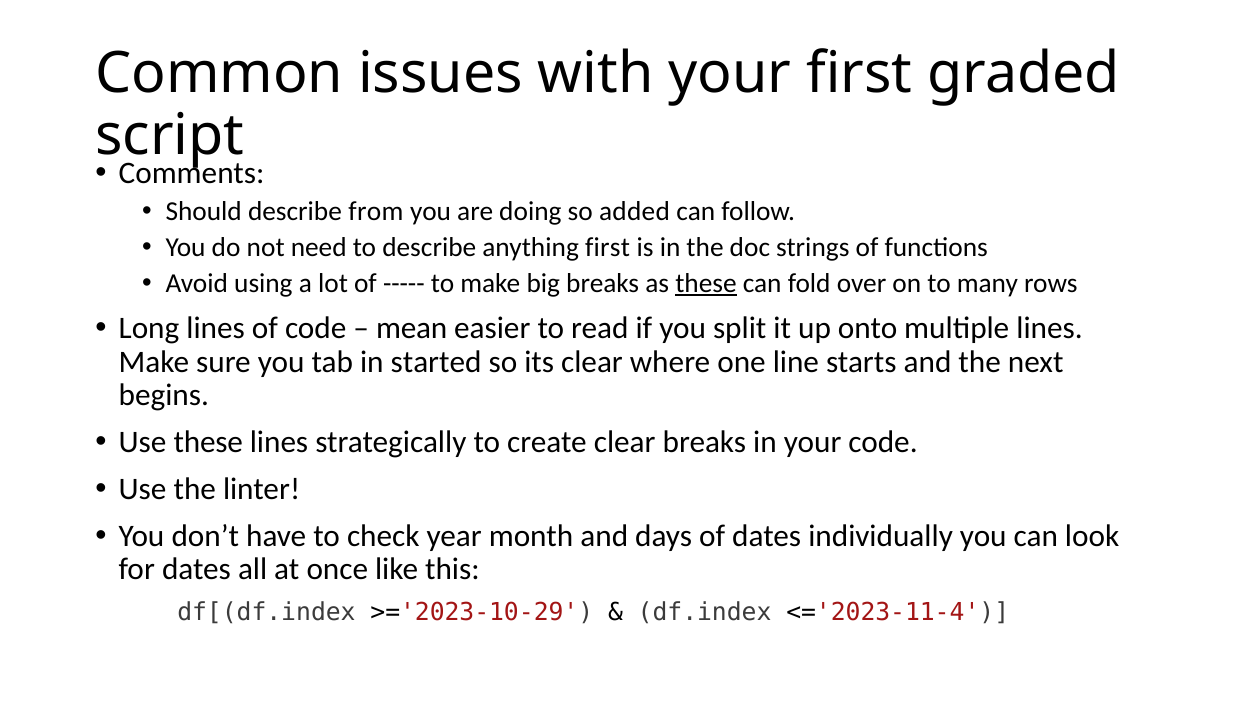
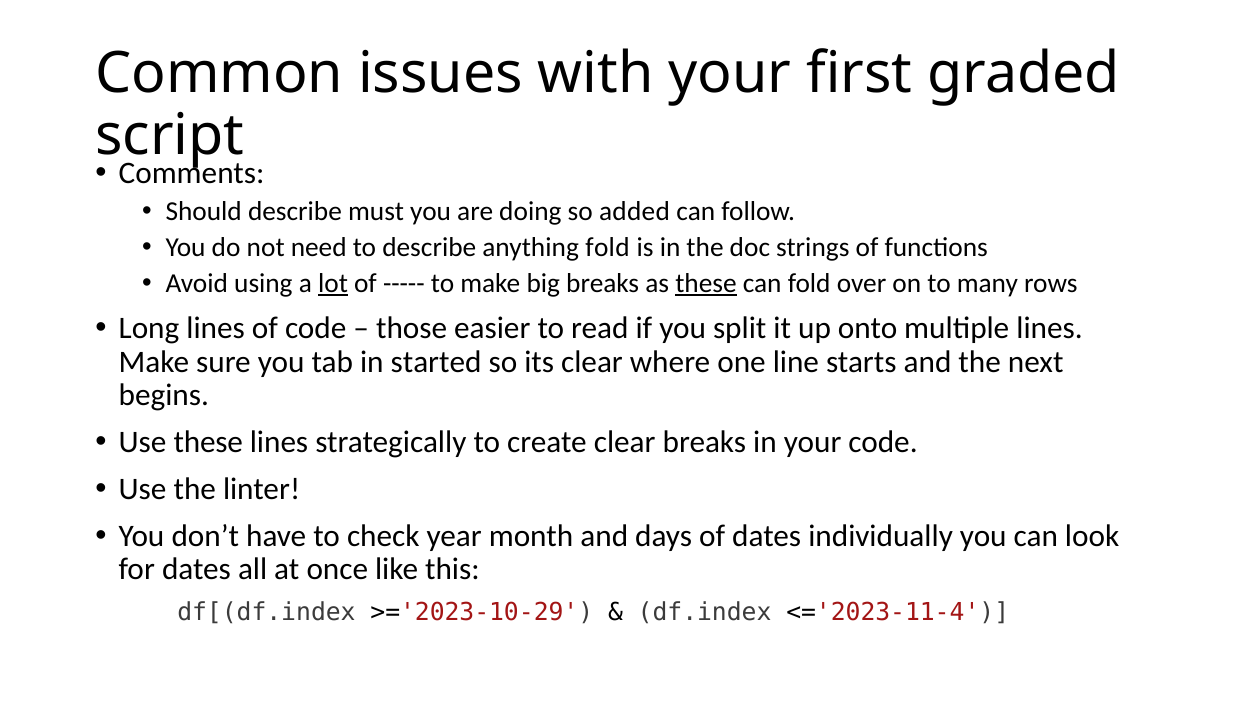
from: from -> must (376, 211)
anything first: first -> fold (608, 247)
lot underline: none -> present (333, 283)
mean: mean -> those (412, 328)
